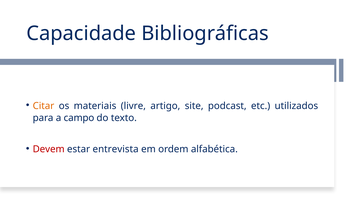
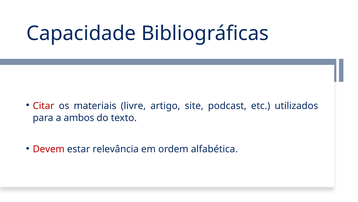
Citar colour: orange -> red (43, 106)
campo: campo -> ambos (79, 117)
entrevista: entrevista -> relevância (116, 149)
